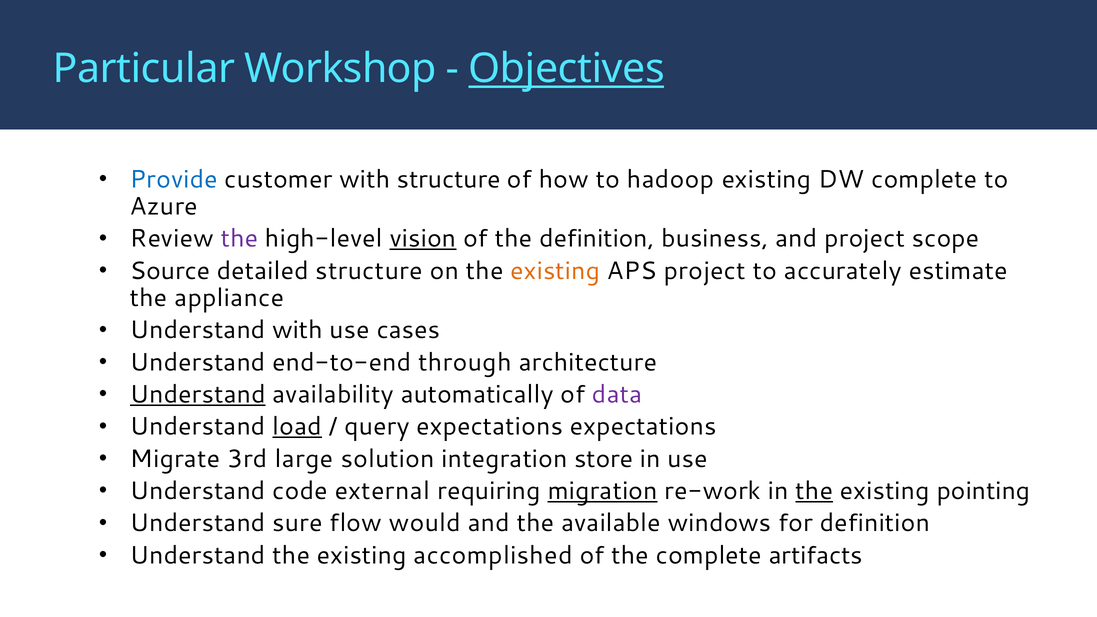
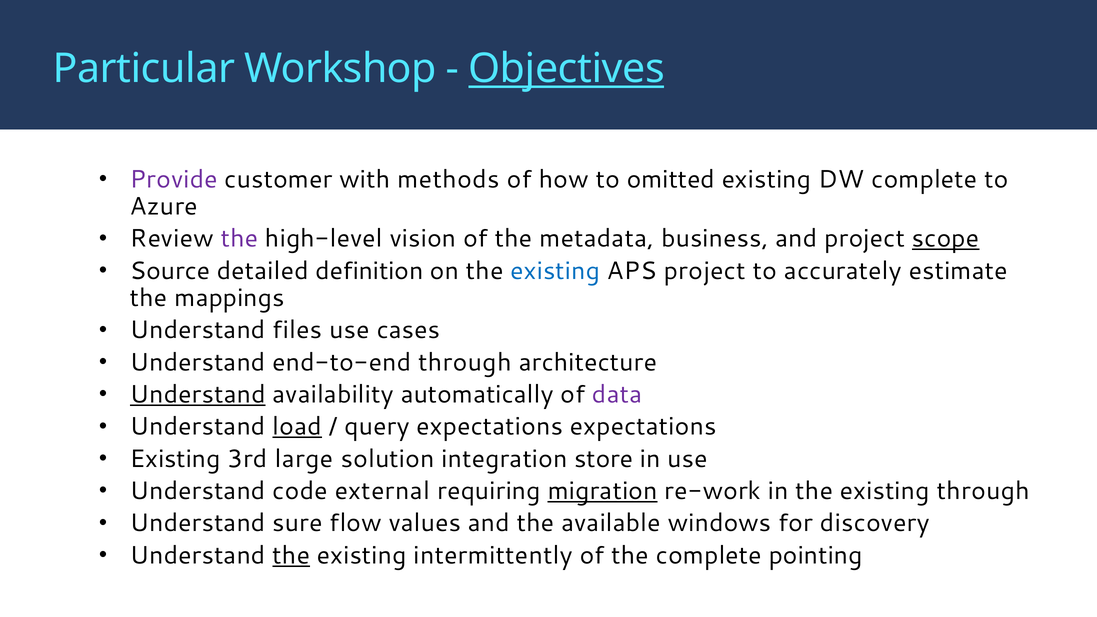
Provide colour: blue -> purple (174, 179)
with structure: structure -> methods (449, 179)
hadoop: hadoop -> omitted (671, 179)
vision underline: present -> none (423, 239)
the definition: definition -> metadata (597, 239)
scope underline: none -> present (946, 239)
detailed structure: structure -> definition (369, 271)
existing colour: orange -> blue (555, 271)
appliance: appliance -> mappings (229, 298)
Understand with: with -> files (297, 330)
Migrate: Migrate -> Existing (175, 459)
the underline: present -> none (814, 491)
existing pointing: pointing -> through (983, 491)
would: would -> values (425, 523)
for definition: definition -> discovery (875, 523)
the underline: none -> present (291, 555)
accomplished: accomplished -> intermittently (493, 555)
artifacts: artifacts -> pointing (816, 555)
